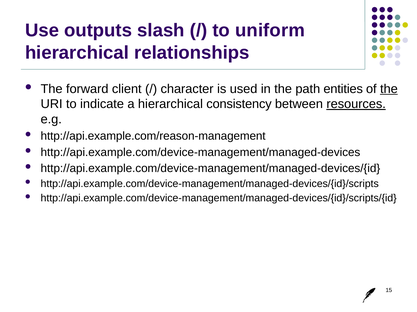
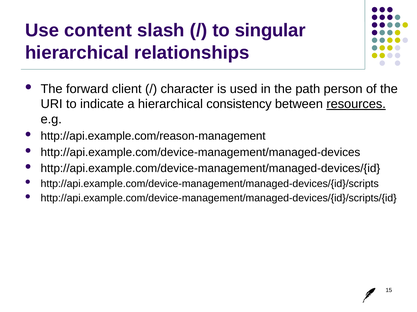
outputs: outputs -> content (98, 30)
uniform: uniform -> singular (270, 30)
entities: entities -> person (343, 89)
the underline: present -> none (389, 89)
